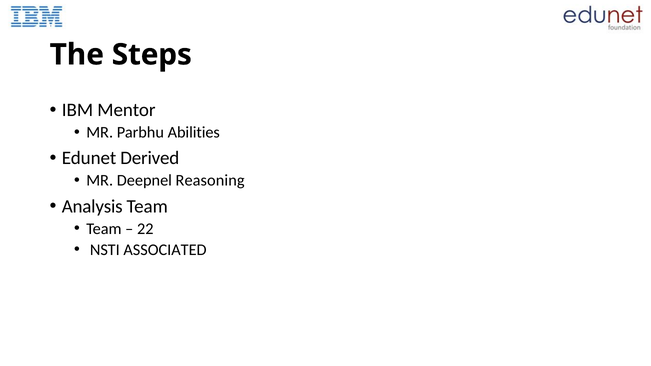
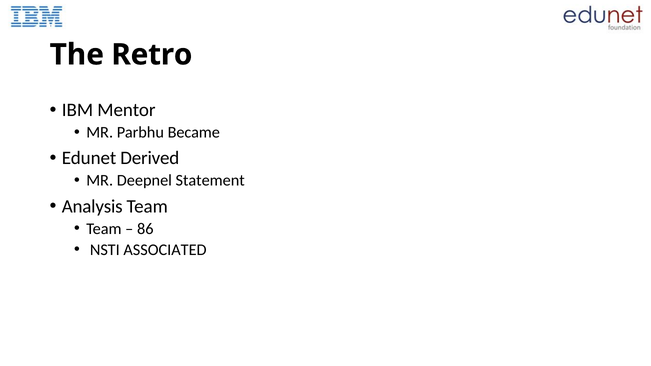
Steps: Steps -> Retro (152, 55)
Abilities: Abilities -> Became (194, 132)
Reasoning: Reasoning -> Statement (210, 181)
22: 22 -> 86 (145, 229)
